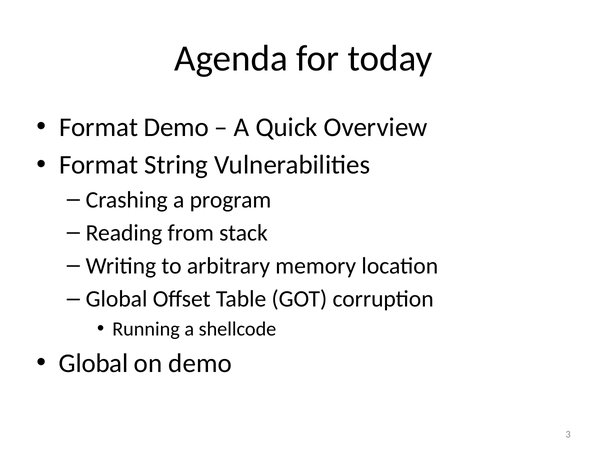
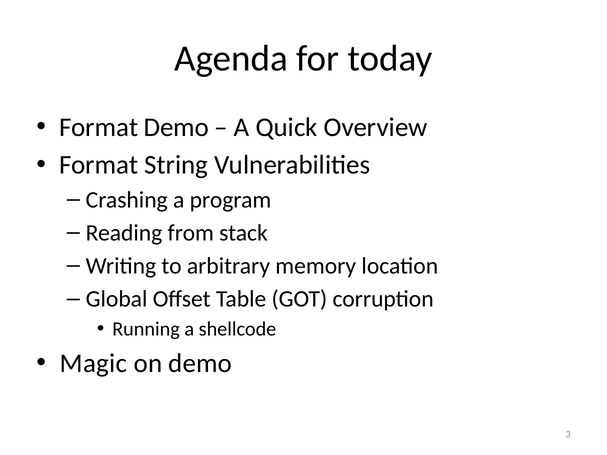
Global: Global -> Magic (93, 364)
